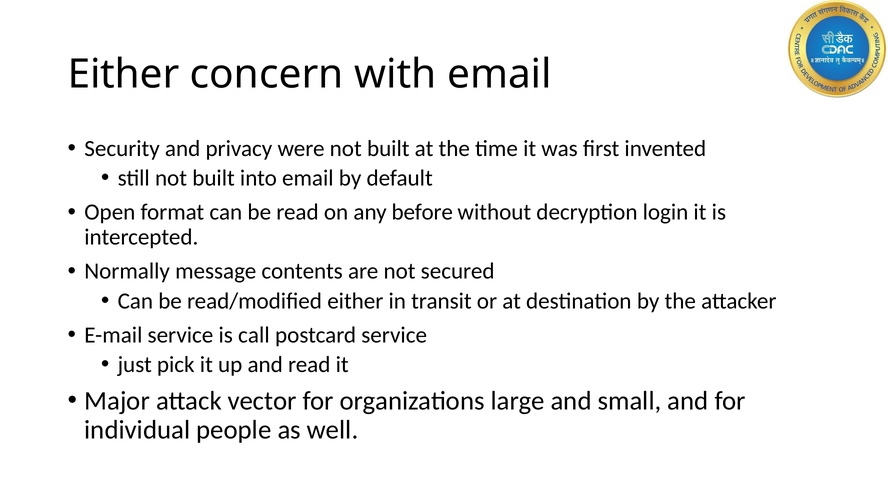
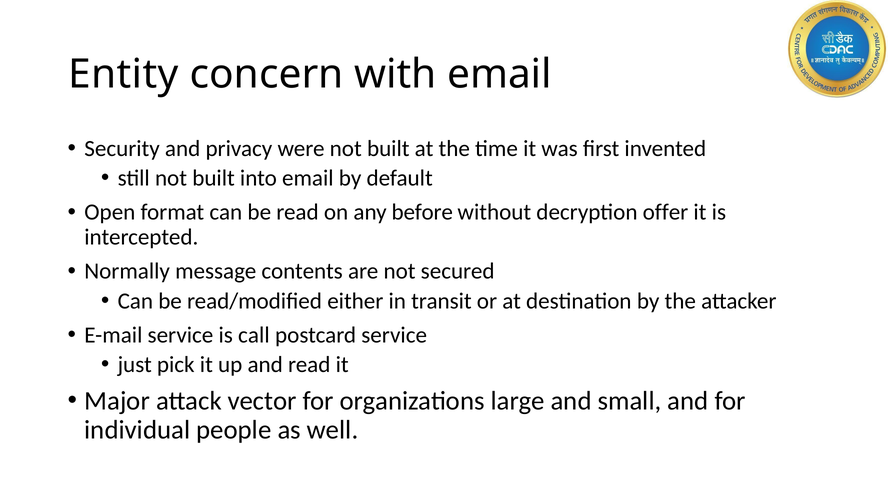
Either: Either -> Entity (123, 75)
login: login -> offer (665, 212)
